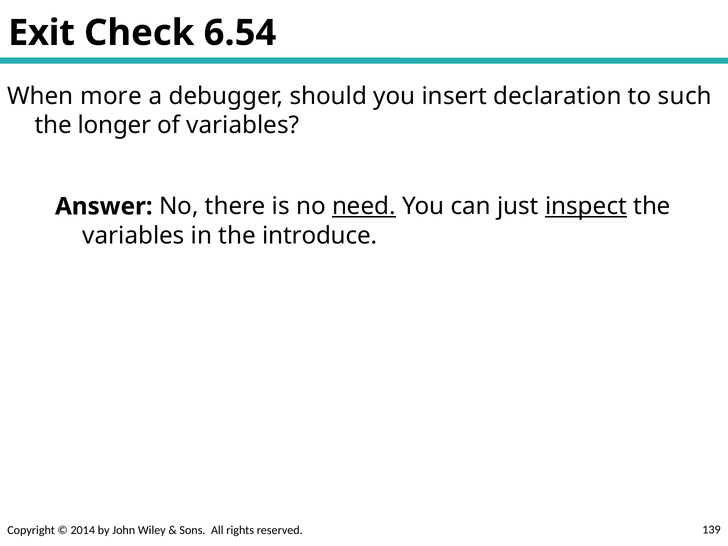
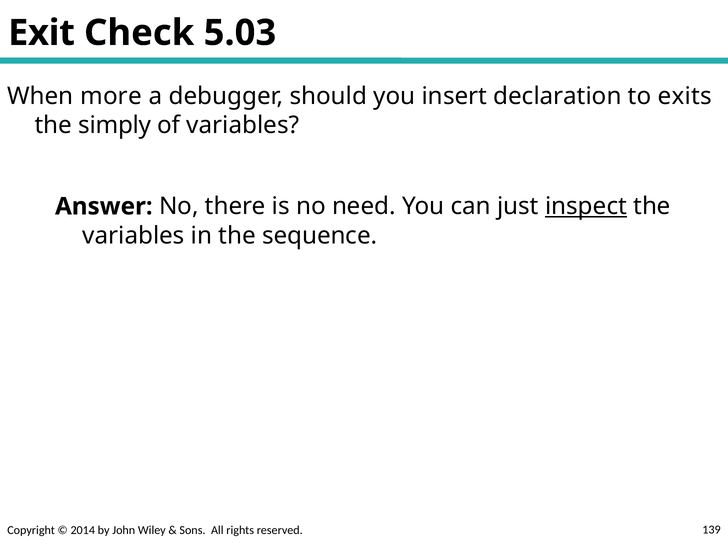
6.54: 6.54 -> 5.03 (240, 33)
such: such -> exits (685, 96)
longer: longer -> simply (115, 125)
need underline: present -> none (364, 206)
introduce: introduce -> sequence (320, 236)
